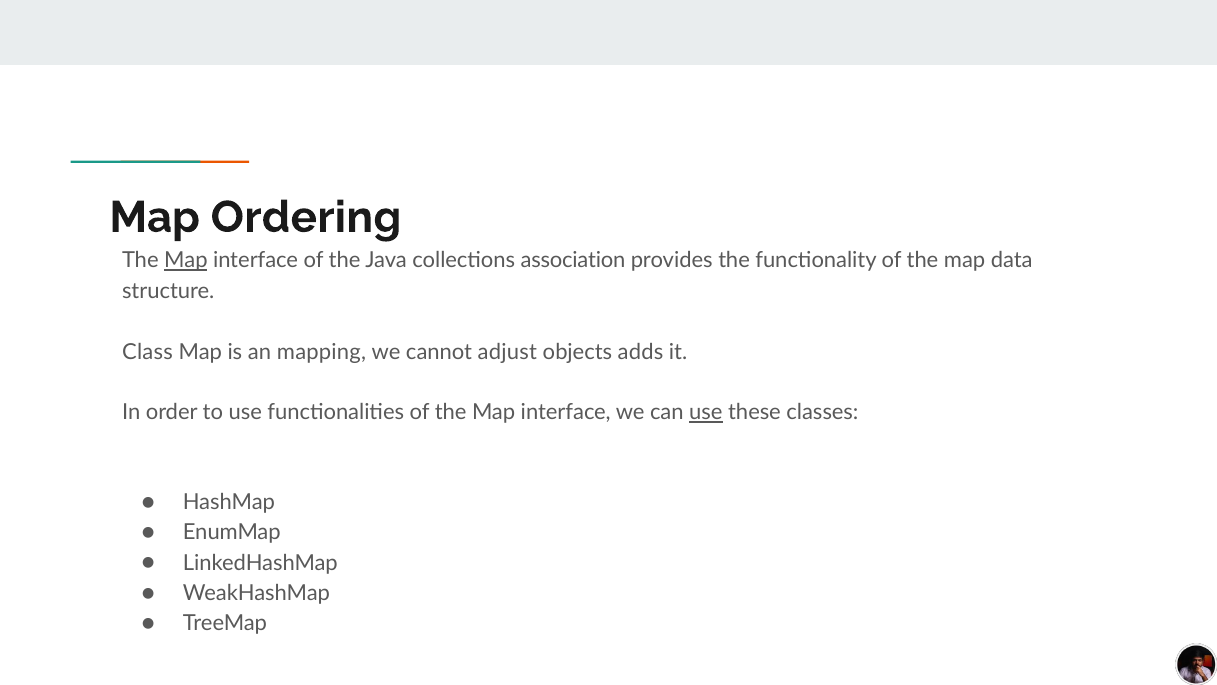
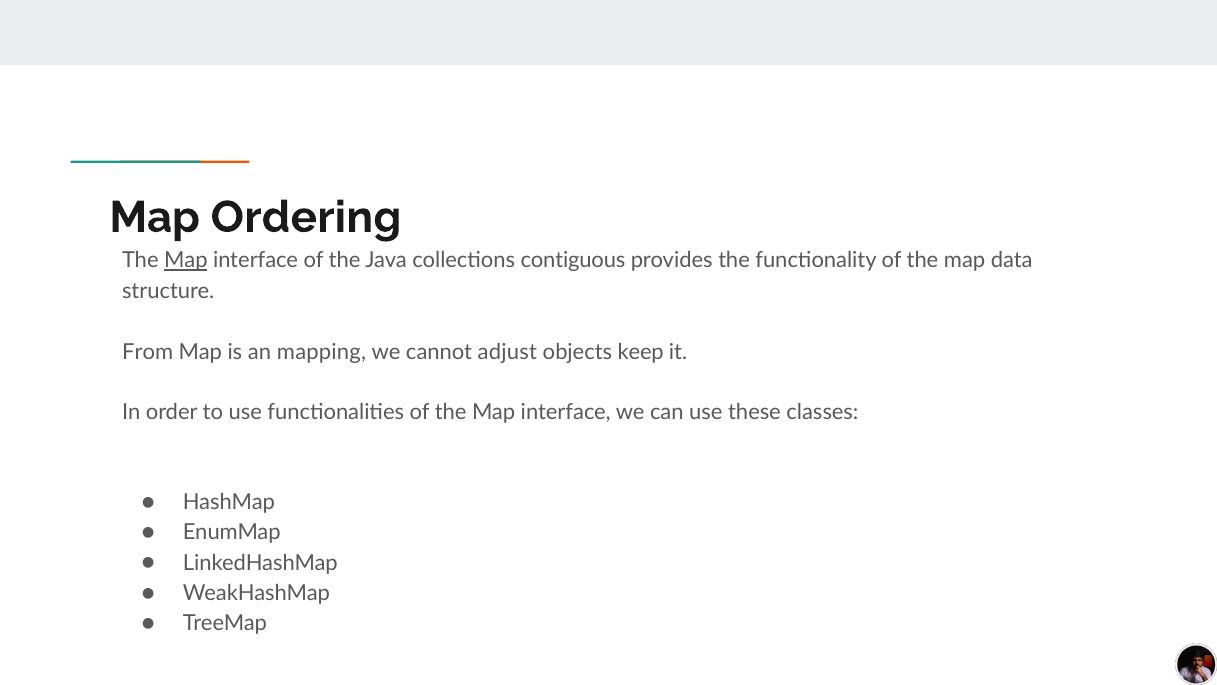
association: association -> contiguous (573, 260)
Class: Class -> From (148, 352)
adds: adds -> keep (641, 352)
use underline: present -> none (706, 412)
